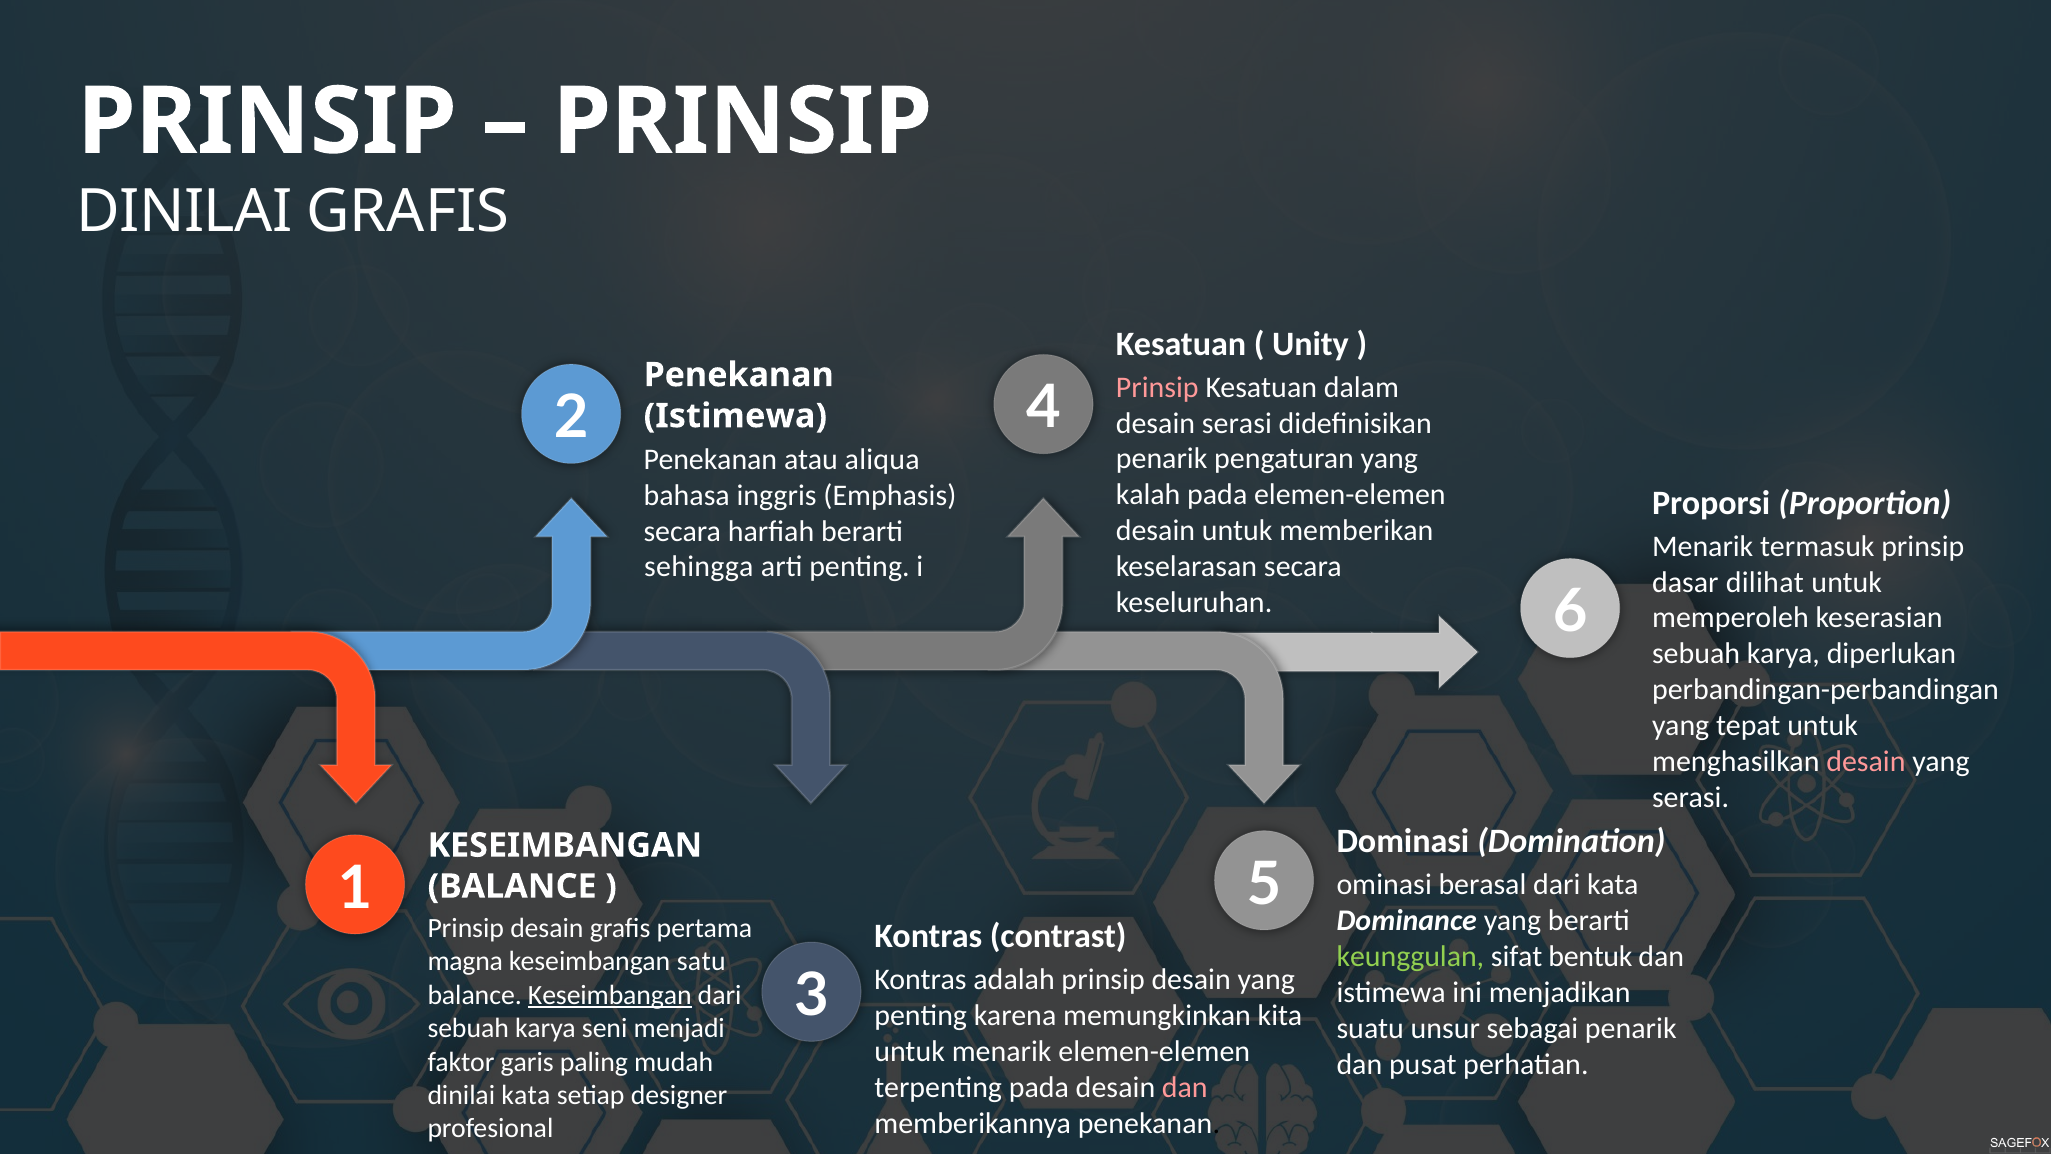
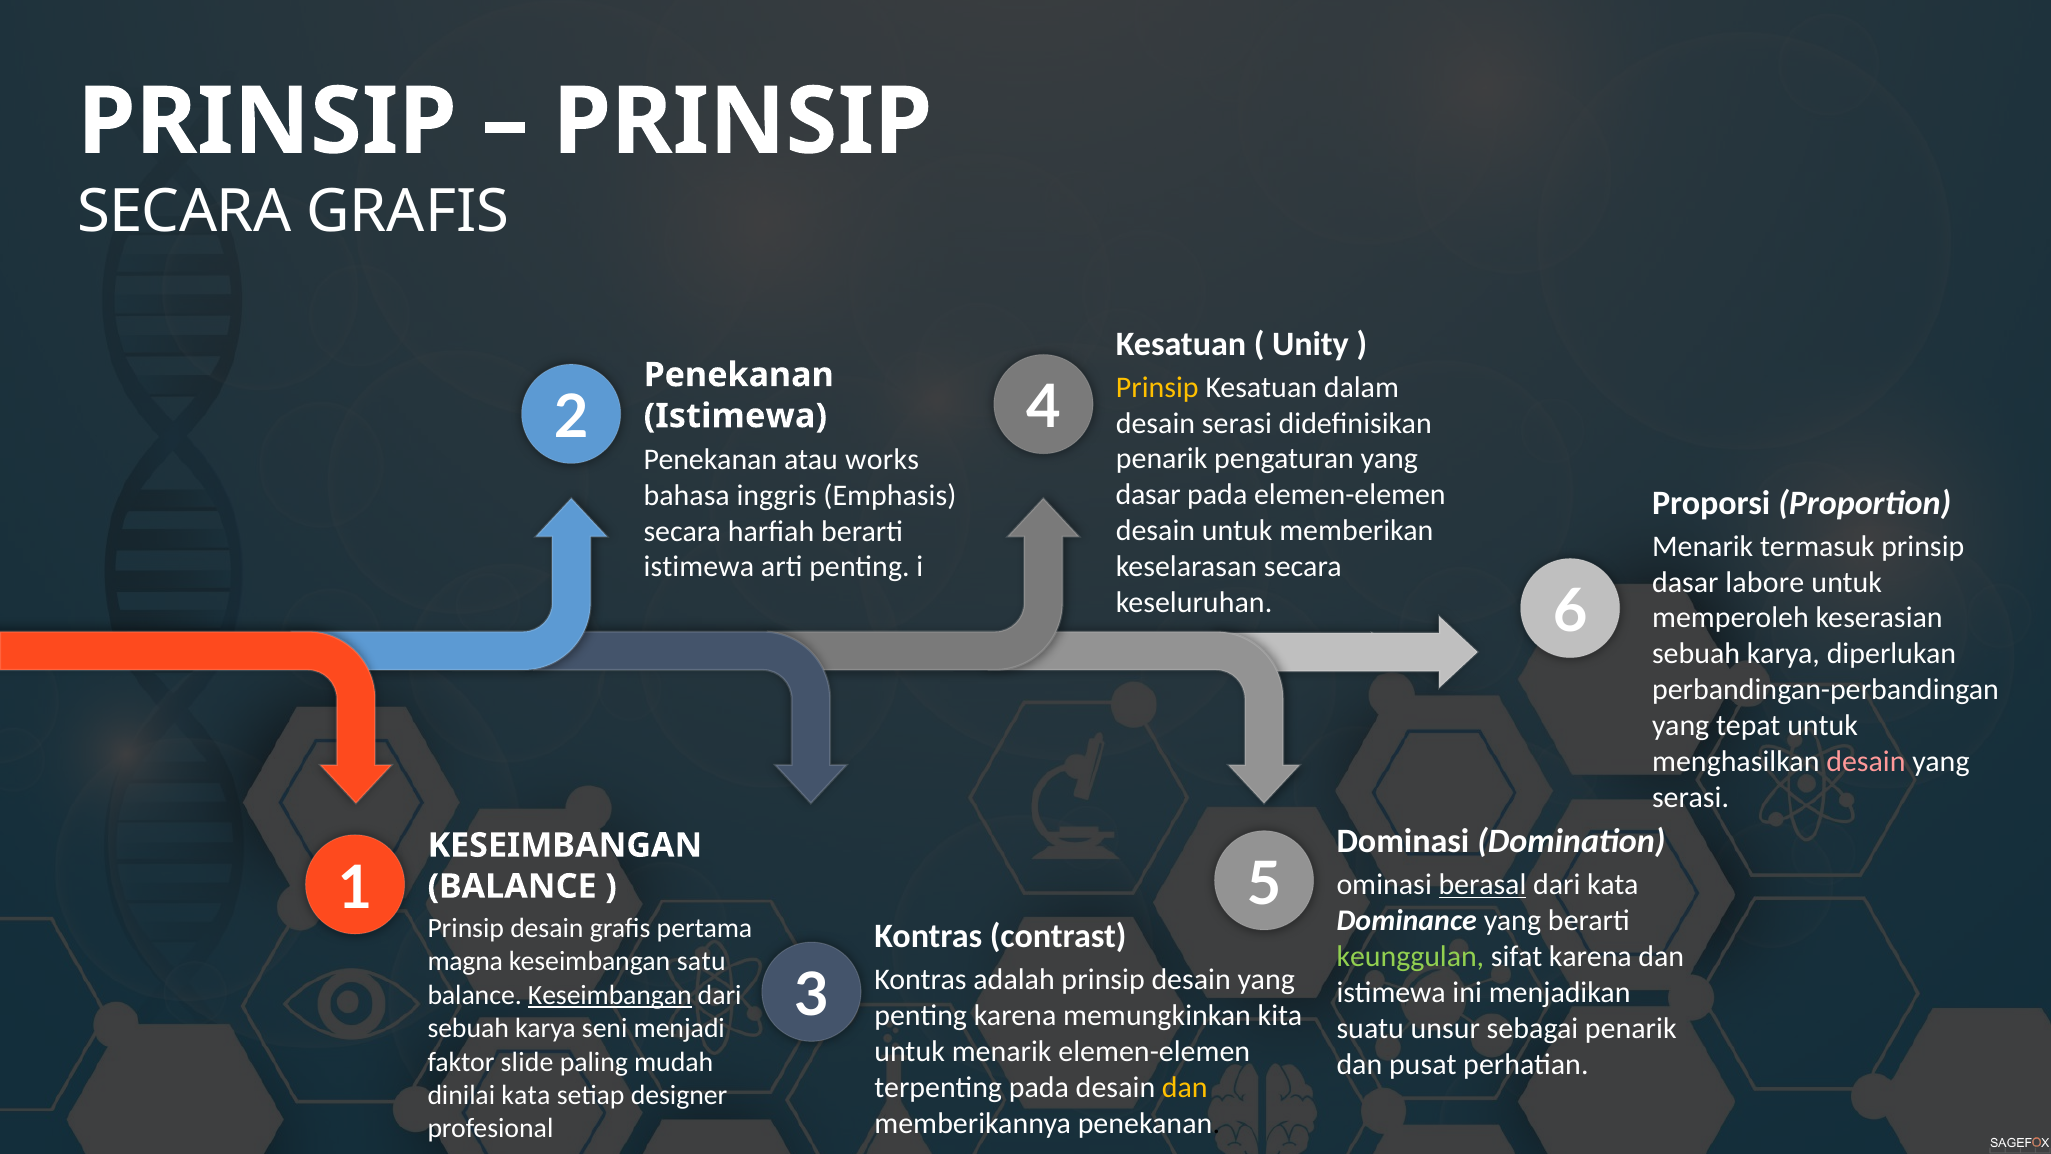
DINILAI: DINILAI -> SECARA (184, 212)
Prinsip colour: pink -> yellow (1157, 387)
aliqua: aliqua -> works (882, 459)
kalah: kalah -> dasar (1148, 495)
sehingga: sehingga -> istimewa (699, 567)
dilihat: dilihat -> labore (1765, 582)
berasal underline: none -> present (1482, 884)
sifat bentuk: bentuk -> karena (1590, 956)
garis: garis -> slide (527, 1062)
dan colour: pink -> yellow (1185, 1087)
